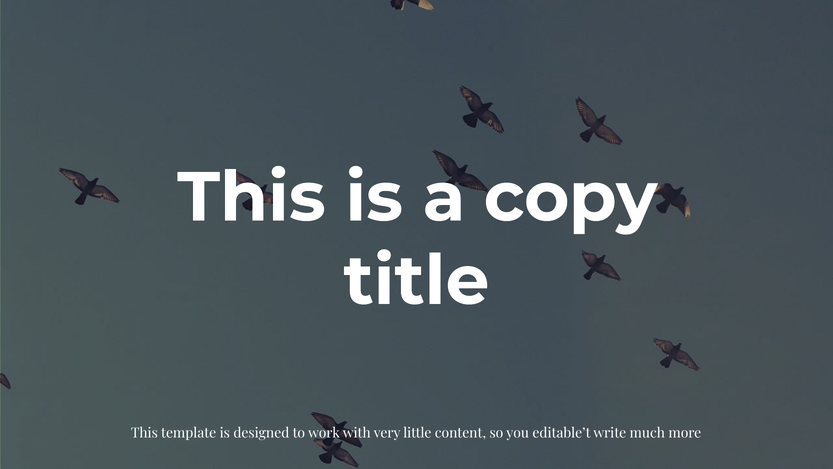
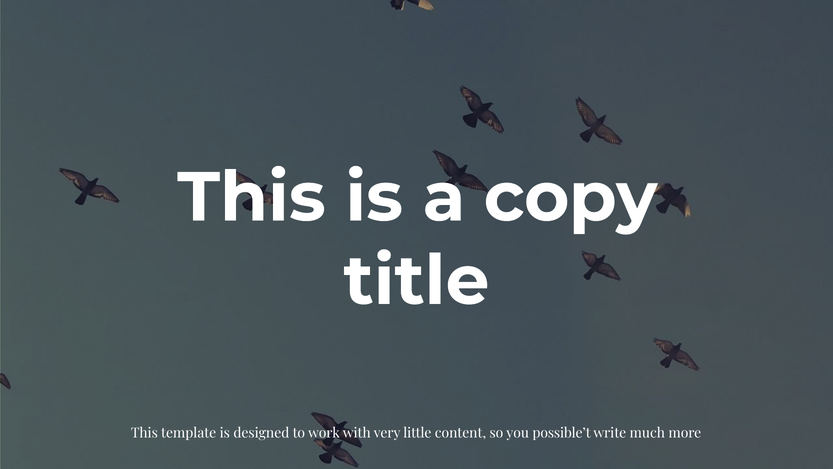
editable’t: editable’t -> possible’t (562, 433)
